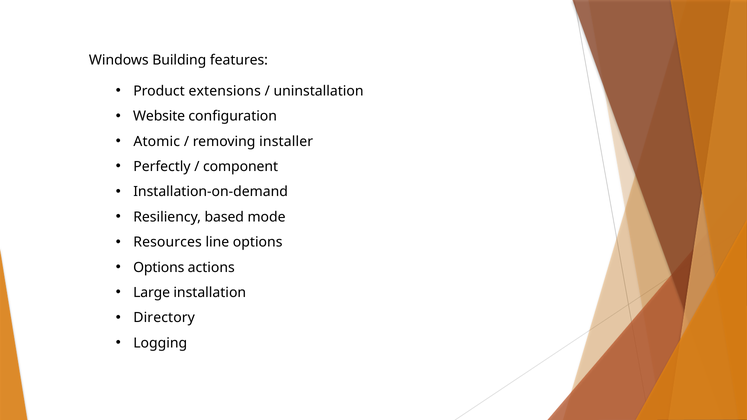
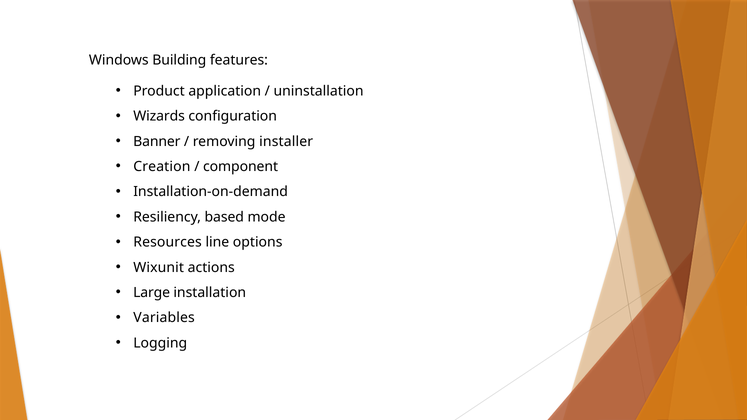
extensions: extensions -> application (225, 91)
Website: Website -> Wizards (159, 116)
Atomic: Atomic -> Banner (157, 141)
Perfectly: Perfectly -> Creation (162, 167)
Options: Options -> Wixunit (159, 268)
Directory: Directory -> Variables (164, 318)
